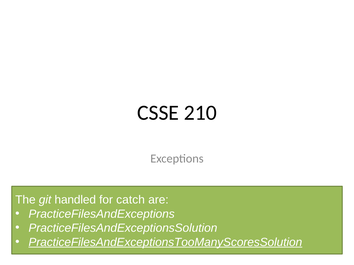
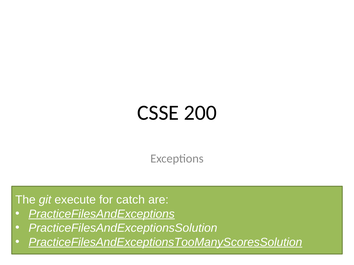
210: 210 -> 200 (200, 113)
handled: handled -> execute (75, 200)
PracticeFilesAndExceptions underline: none -> present (102, 214)
